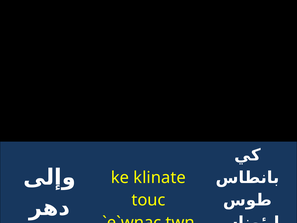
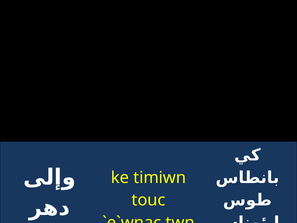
klinate: klinate -> timiwn (160, 177)
